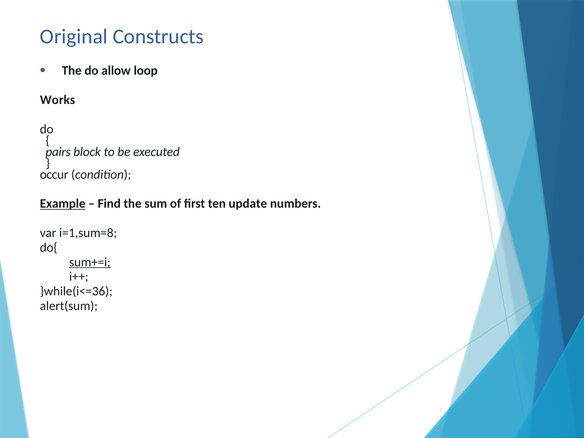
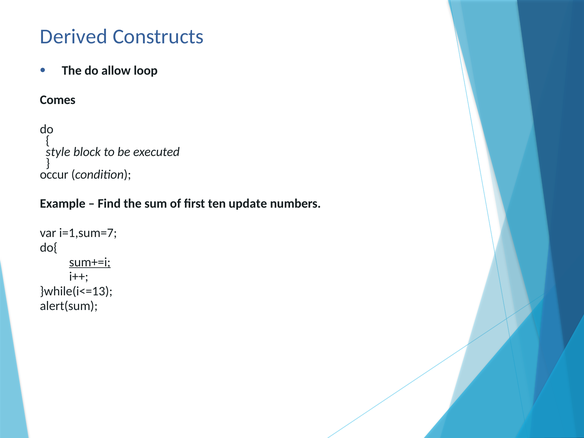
Original: Original -> Derived (74, 37)
Works: Works -> Comes (58, 100)
pairs: pairs -> style (58, 152)
Example underline: present -> none (63, 204)
i=1,sum=8: i=1,sum=8 -> i=1,sum=7 (88, 233)
}while(i<=36: }while(i<=36 -> }while(i<=13 (76, 291)
